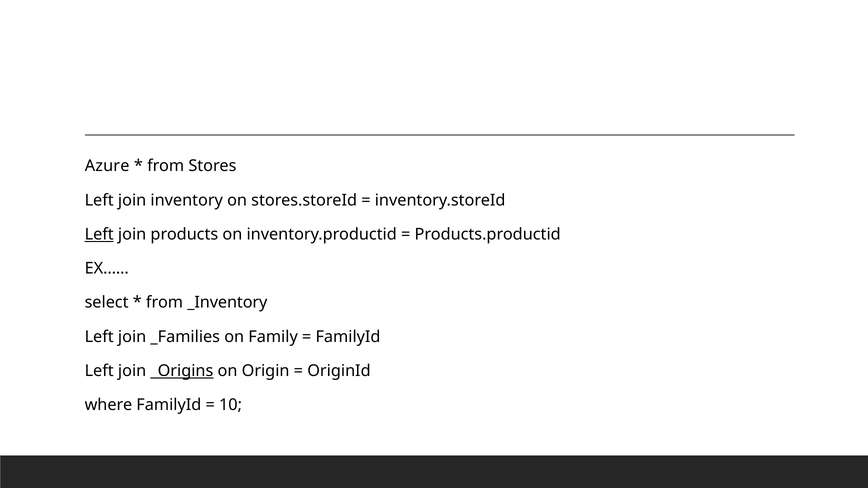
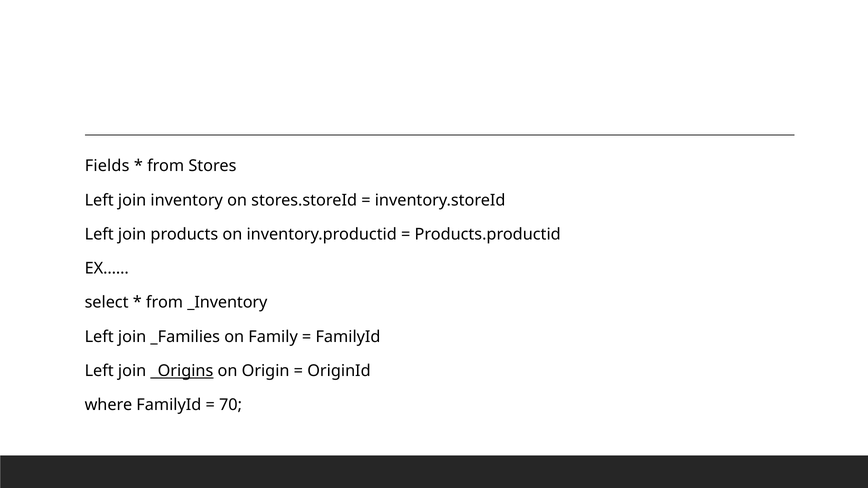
Azure: Azure -> Fields (107, 166)
Left underline: present -> none (99, 234)
10: 10 -> 70 (231, 405)
